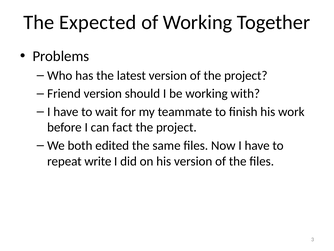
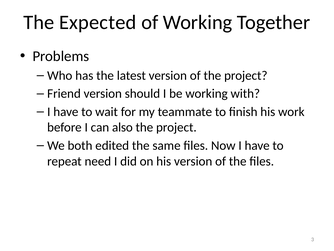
fact: fact -> also (122, 127)
write: write -> need (98, 161)
